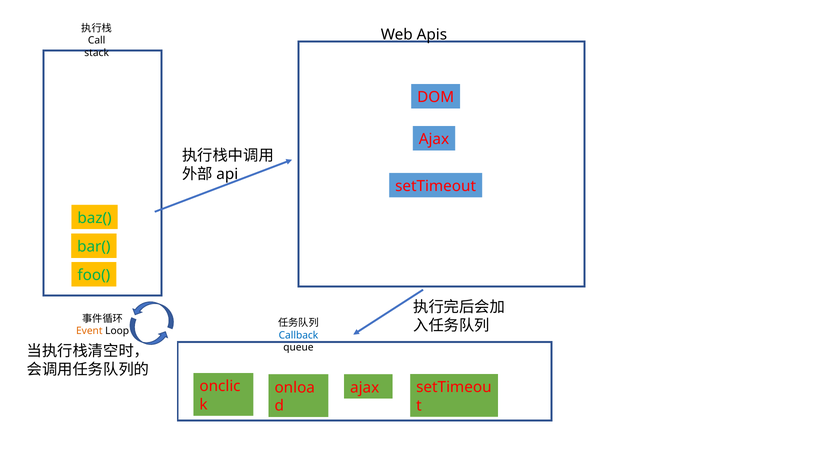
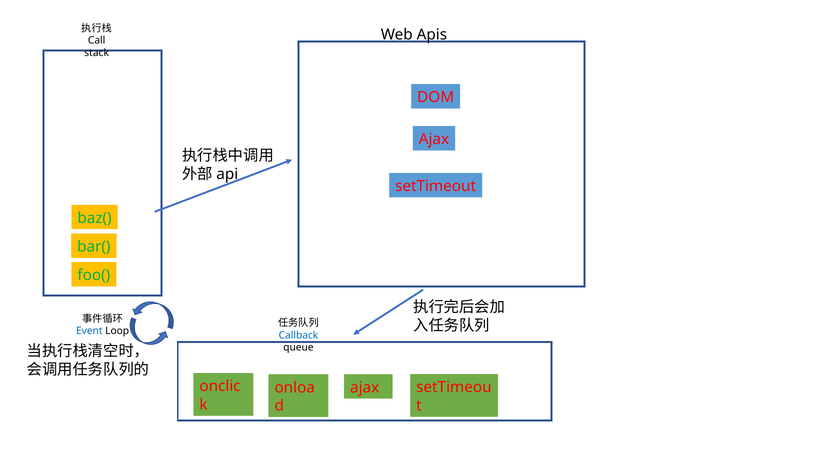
Event colour: orange -> blue (89, 331)
